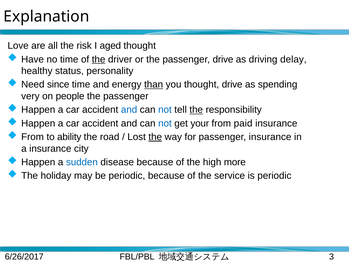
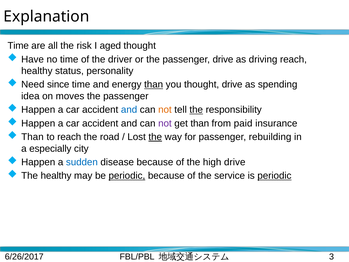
Love: Love -> Time (18, 46)
the underline: present -> none (99, 59)
driving delay: delay -> reach (293, 59)
very: very -> idea (30, 96)
people: people -> moves (70, 96)
not colour: blue -> orange (165, 110)
not colour: blue -> purple (165, 123)
get your: your -> than (200, 123)
From: From -> Than (32, 137)
to ability: ability -> reach (69, 137)
passenger insurance: insurance -> rebuilding (270, 137)
a insurance: insurance -> especially (50, 148)
high more: more -> drive (235, 162)
The holiday: holiday -> healthy (56, 176)
periodic underline: none -> present (127, 176)
periodic underline: none -> present (274, 176)
